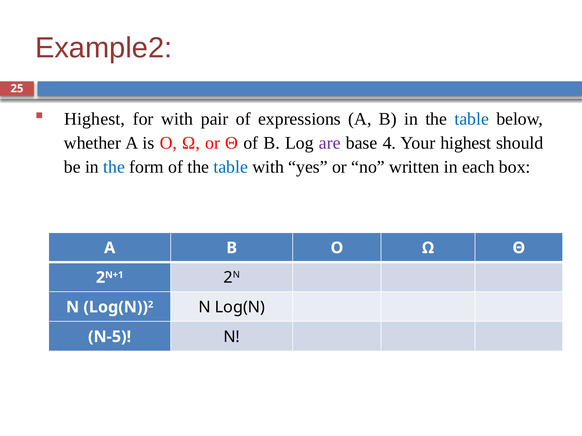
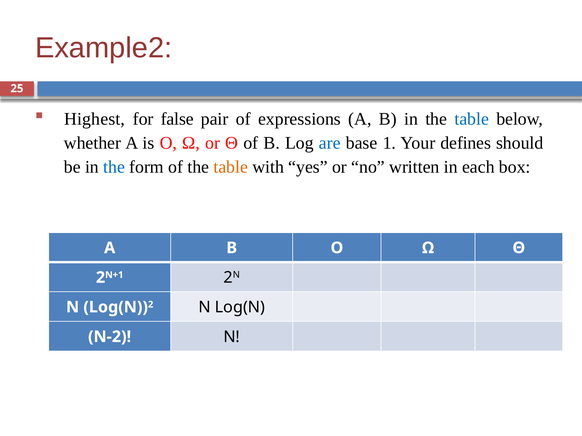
for with: with -> false (177, 119)
are colour: purple -> blue (330, 143)
4: 4 -> 1 (389, 143)
Your highest: highest -> defines (466, 143)
table colour: blue -> orange (231, 167)
N-5: N-5 -> N-2 (110, 337)
